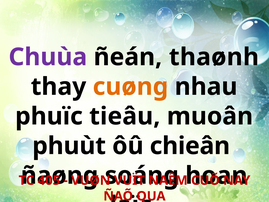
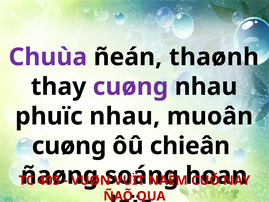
cuøng colour: orange -> purple (130, 87)
phuïc tieâu: tieâu -> nhau (125, 116)
phuùt: phuùt -> cuøng (69, 146)
